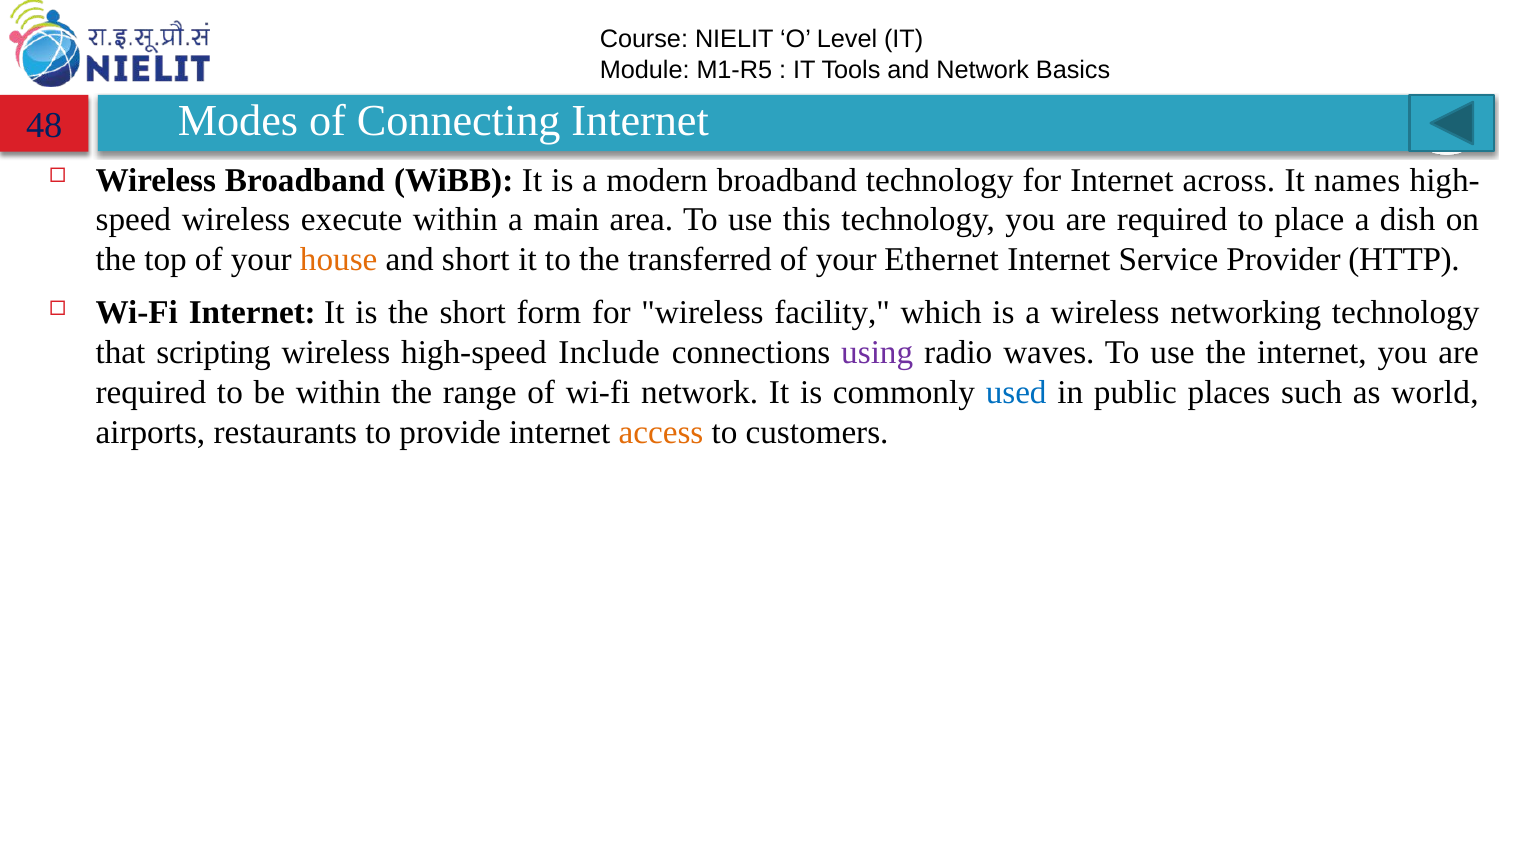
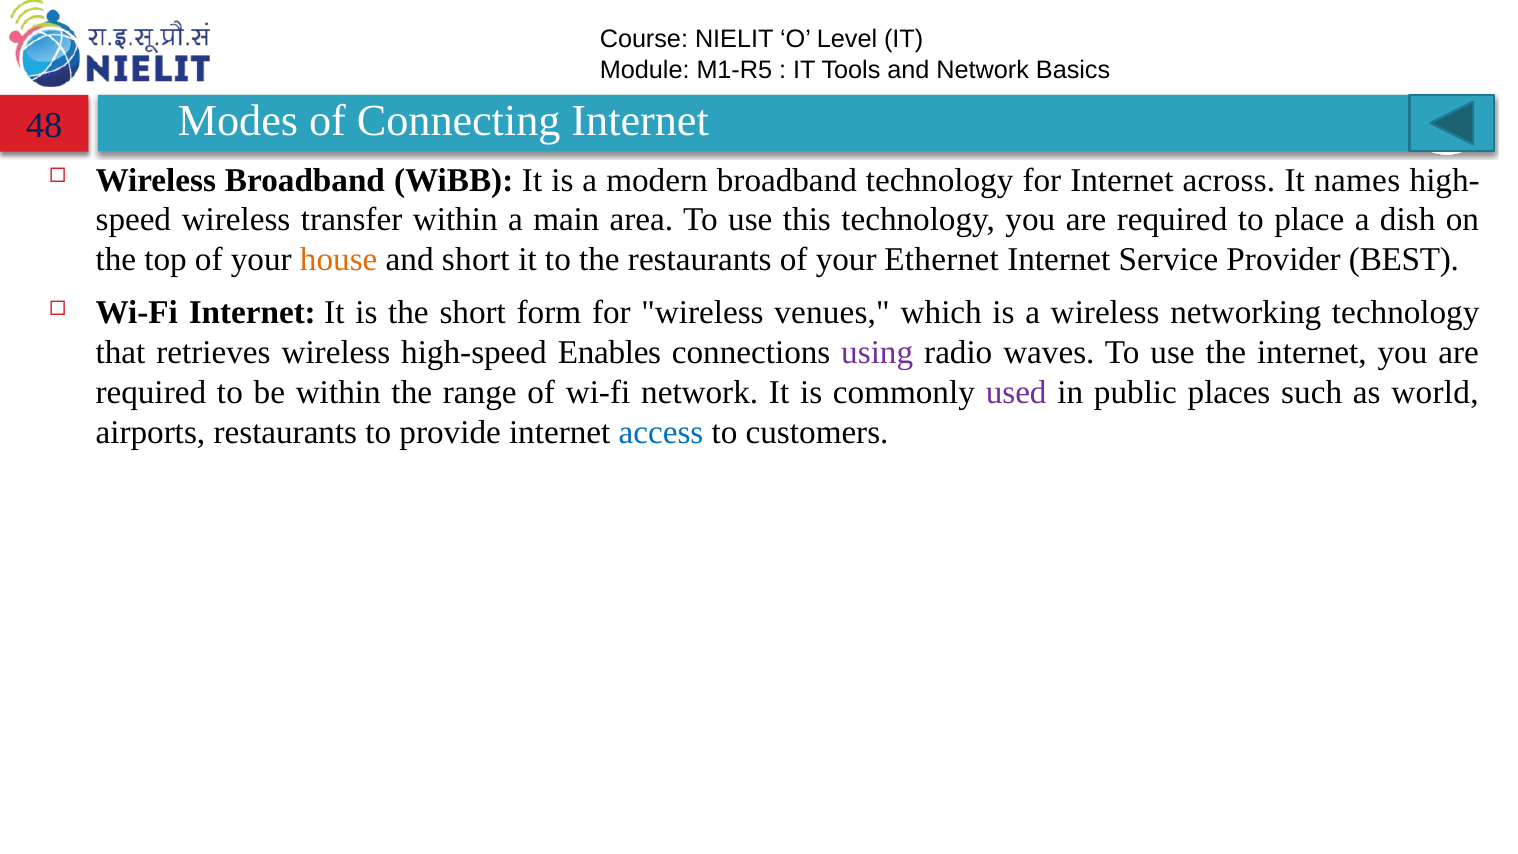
execute: execute -> transfer (352, 220)
the transferred: transferred -> restaurants (700, 260)
HTTP: HTTP -> BEST (1404, 260)
facility: facility -> venues (832, 313)
scripting: scripting -> retrieves (213, 353)
Include: Include -> Enables (609, 353)
used colour: blue -> purple (1016, 392)
access colour: orange -> blue (661, 432)
